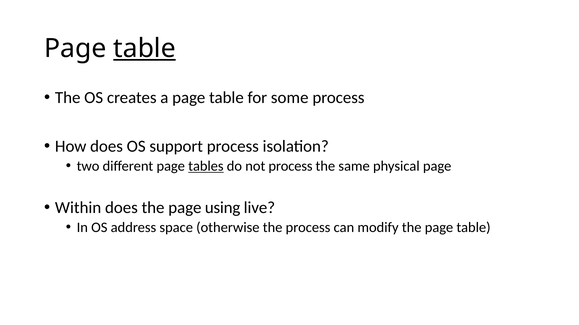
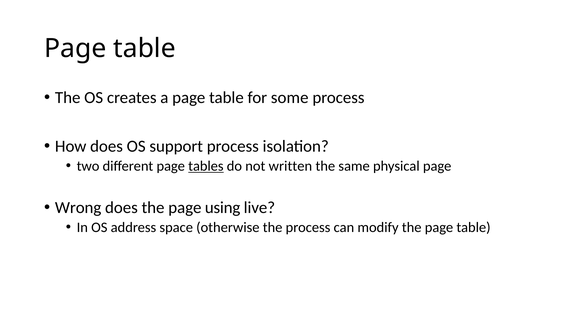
table underline: present -> none (145, 49)
not process: process -> written (290, 166)
Within: Within -> Wrong (78, 208)
